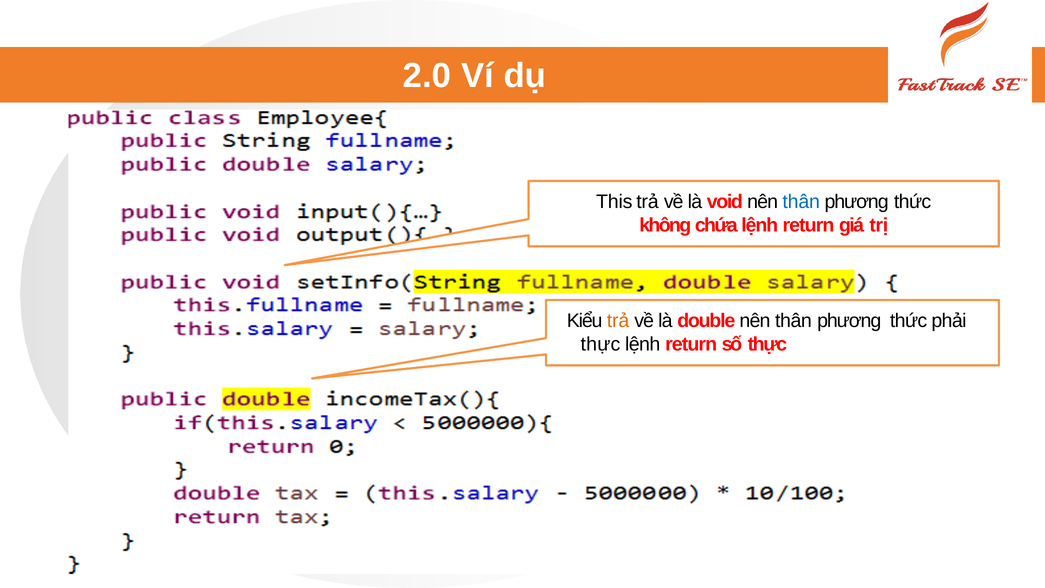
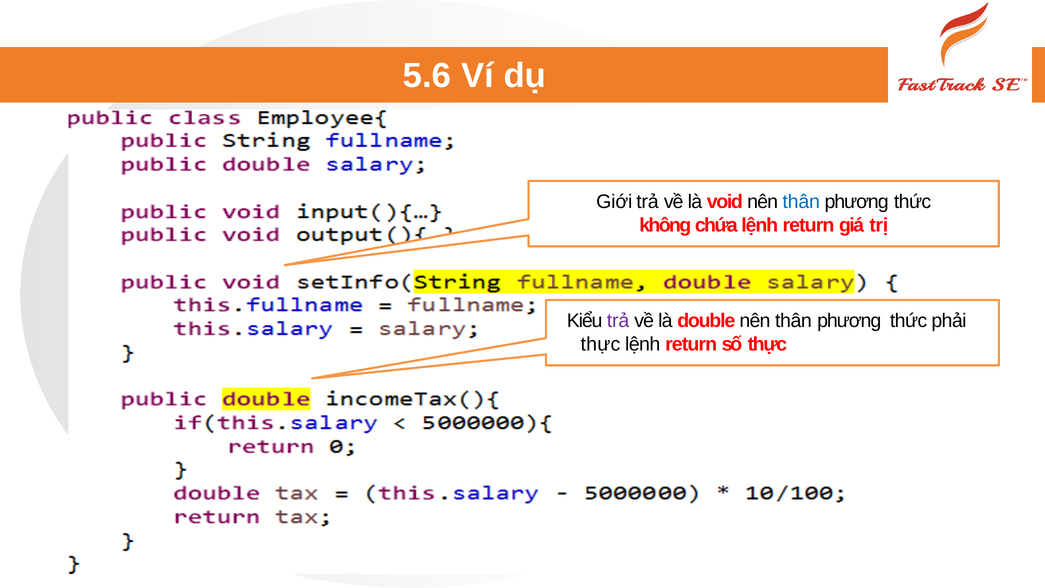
2.0: 2.0 -> 5.6 (427, 76)
This: This -> Giới (614, 202)
trả colour: orange -> purple (618, 321)
